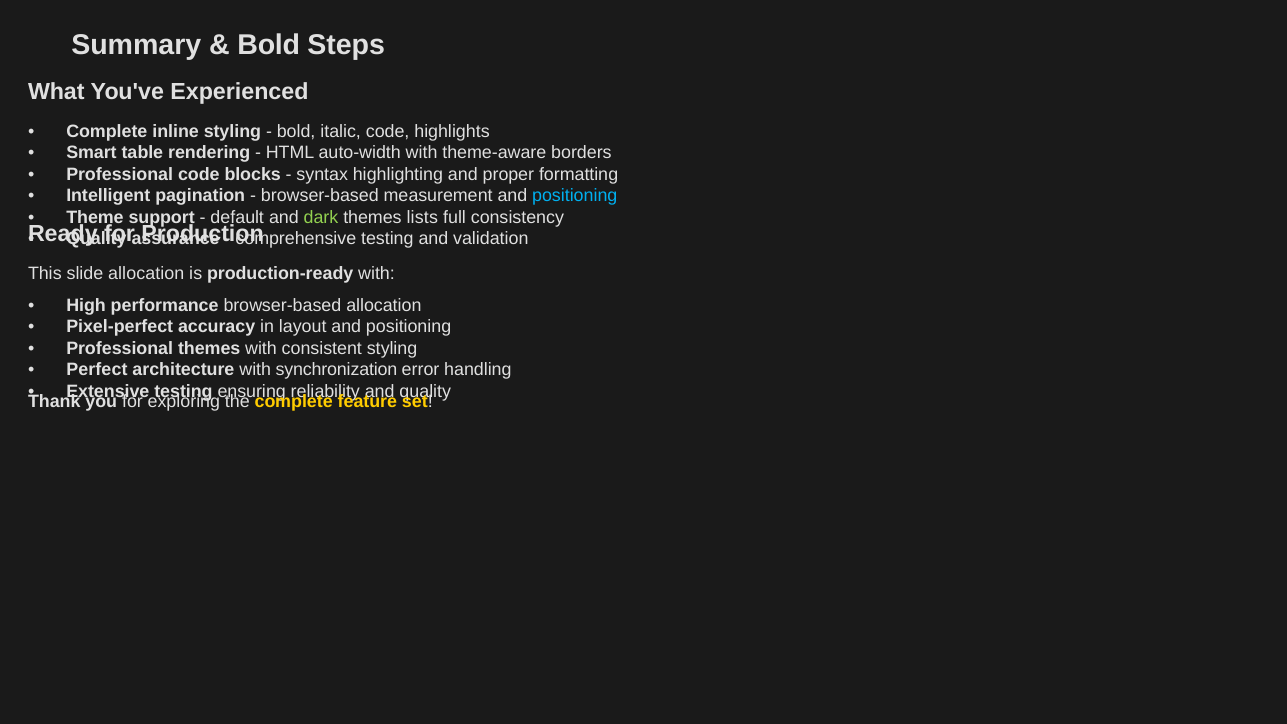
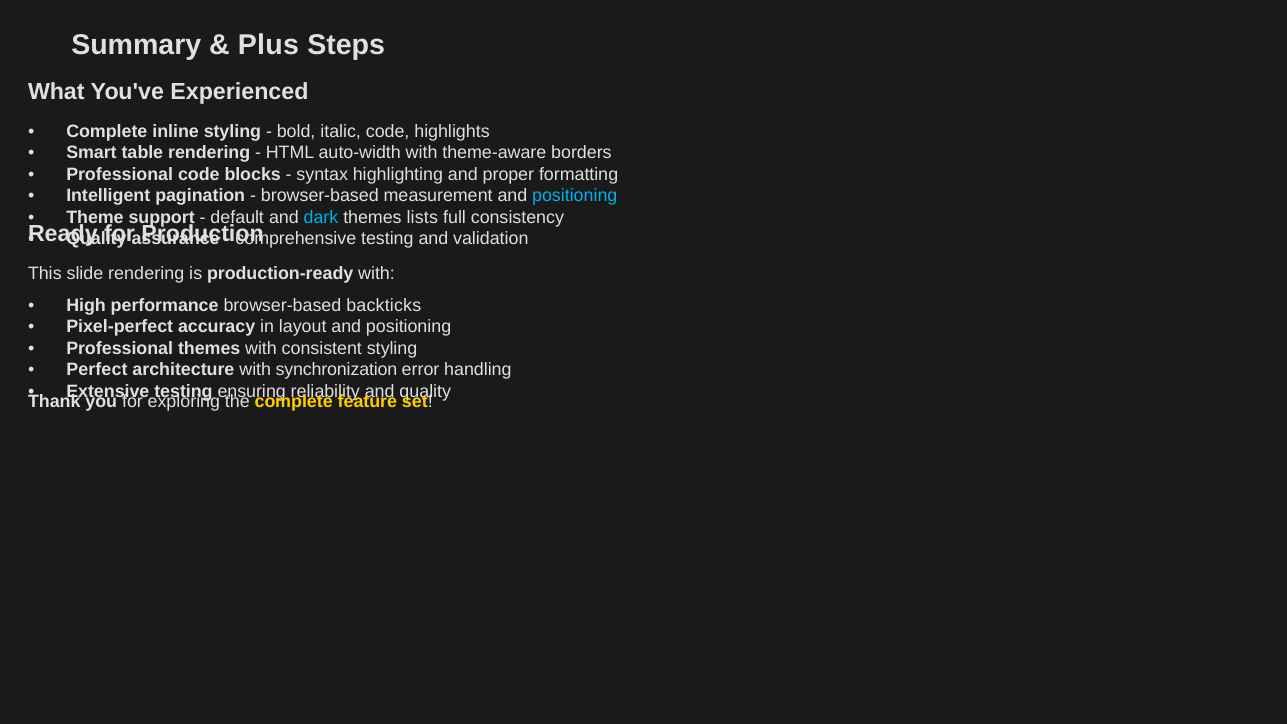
Bold: Bold -> Plus (268, 45)
dark colour: light green -> light blue (321, 217)
slide allocation: allocation -> rendering (146, 273)
browser-based allocation: allocation -> backticks (384, 306)
